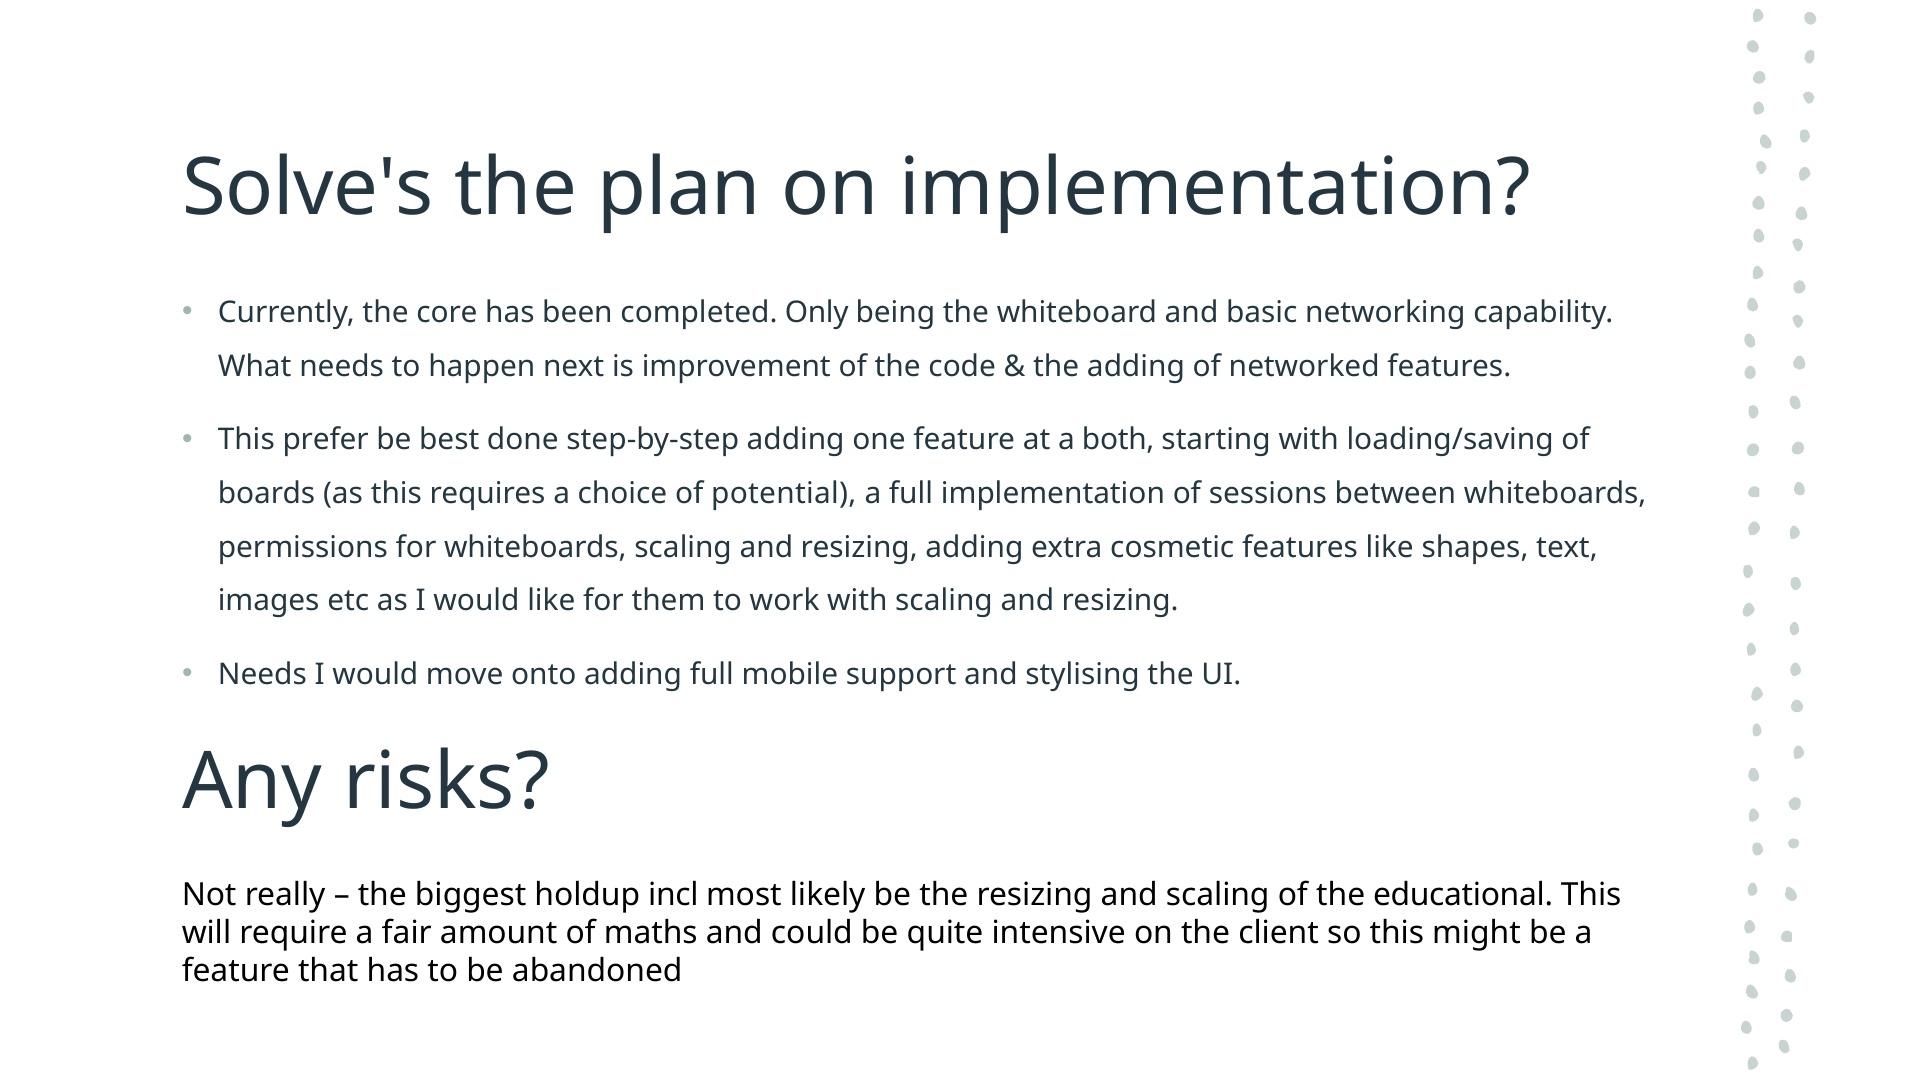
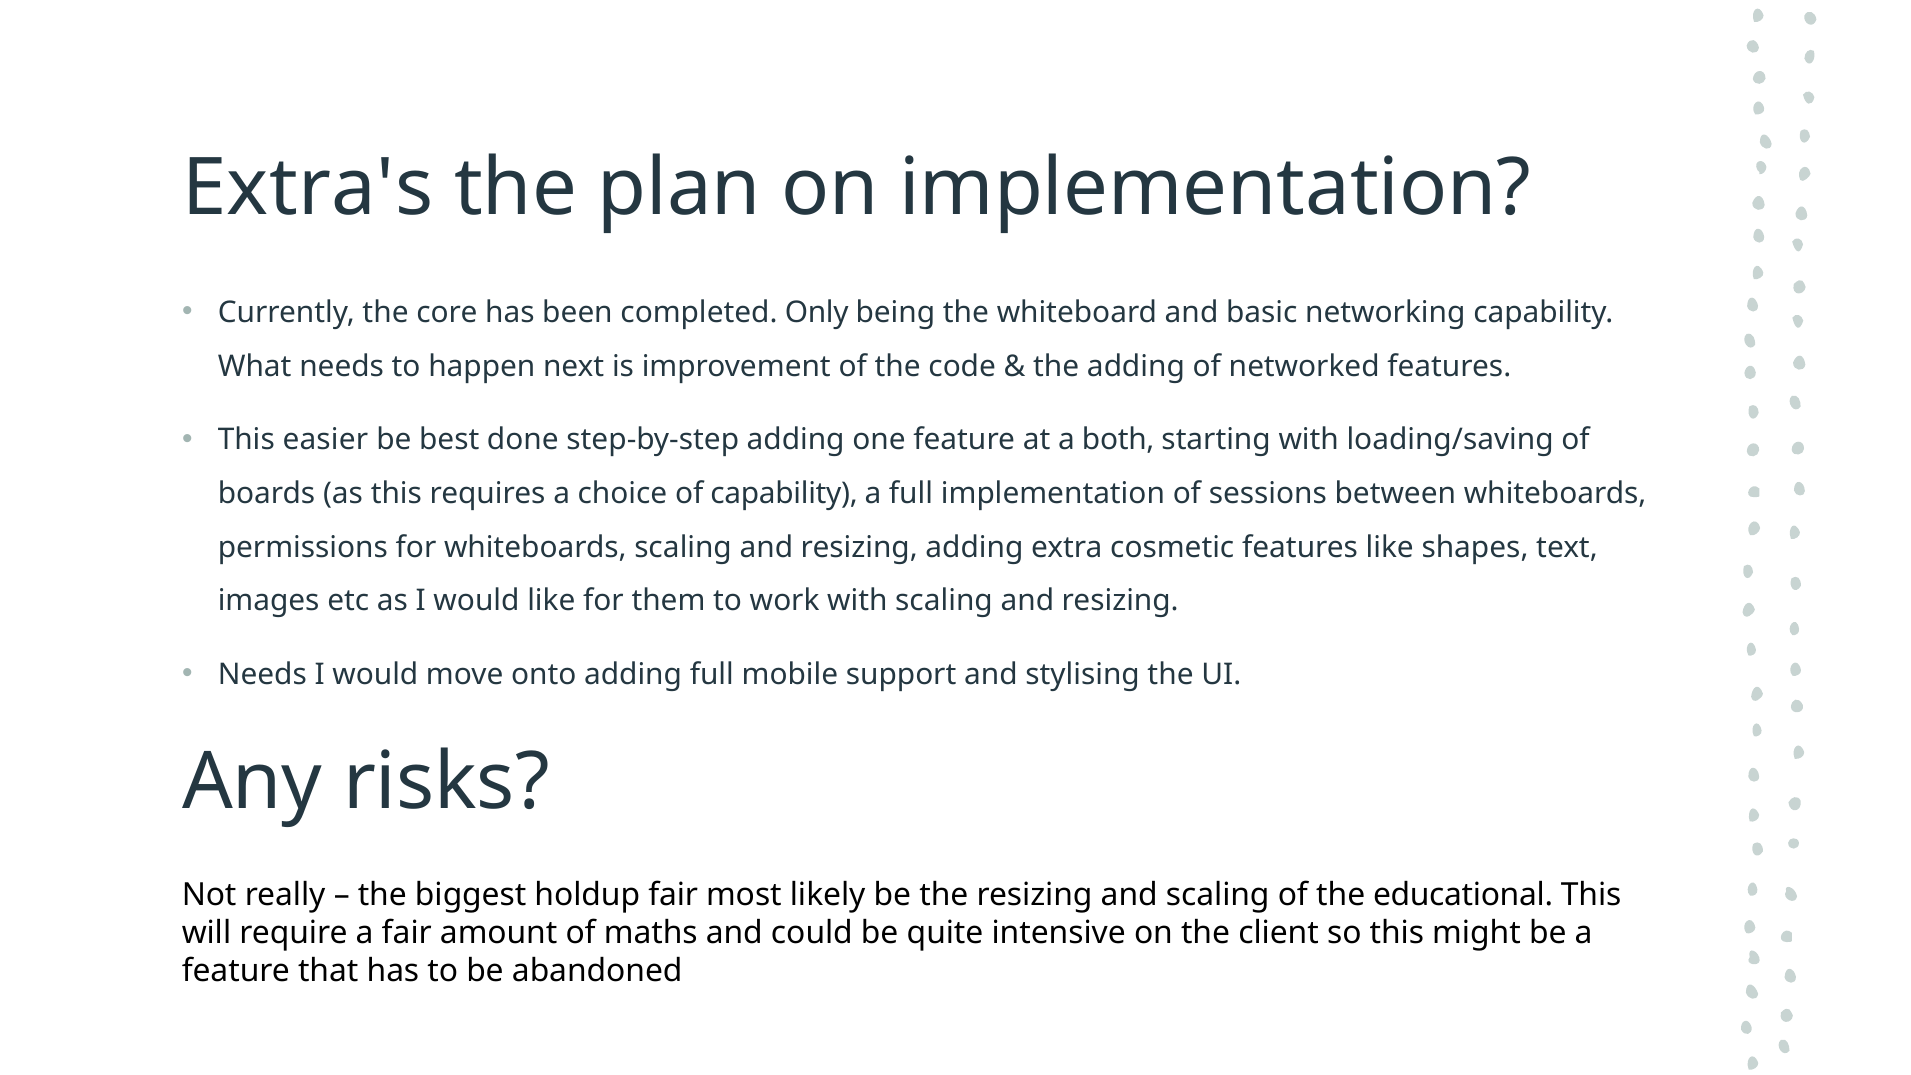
Solve's: Solve's -> Extra's (308, 188)
prefer: prefer -> easier (325, 440)
of potential: potential -> capability (784, 494)
holdup incl: incl -> fair (673, 895)
